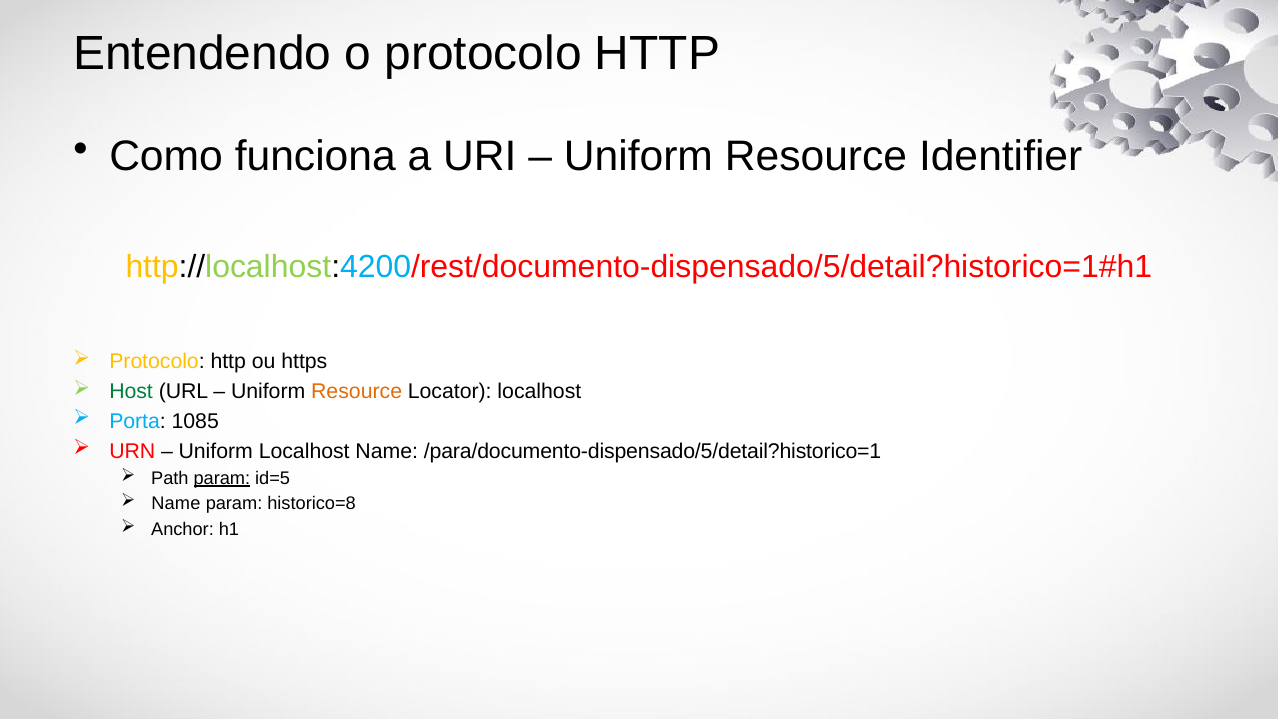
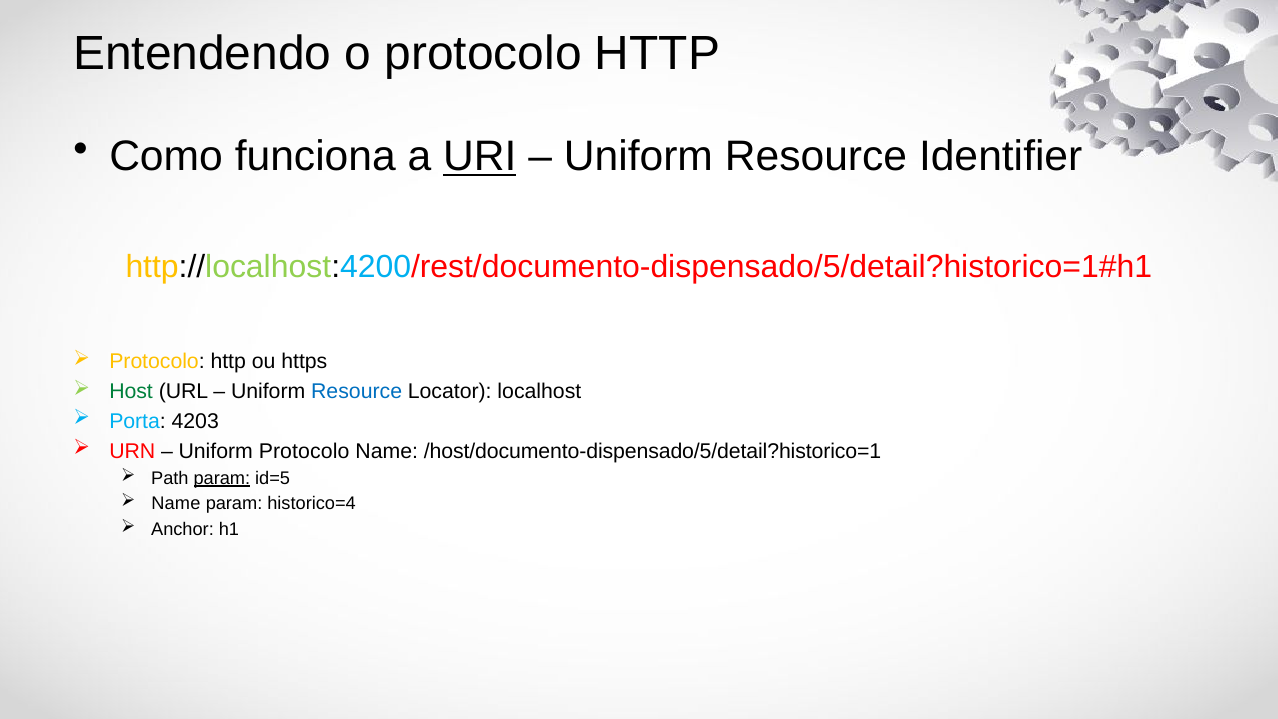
URI underline: none -> present (480, 156)
Resource colour: orange -> blue (357, 391)
1085: 1085 -> 4203 (195, 421)
Uniform Localhost: Localhost -> Protocolo (304, 451)
/para/documento-dispensado/5/detail?historico=1: /para/documento-dispensado/5/detail?historico=1 -> /host/documento-dispensado/5/detail?historico=1 (653, 451)
historico=8: historico=8 -> historico=4 (312, 504)
